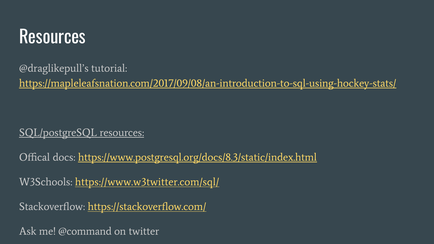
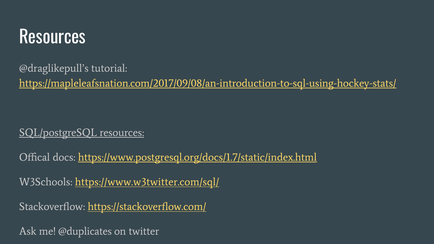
https://www.postgresql.org/docs/8.3/static/index.html: https://www.postgresql.org/docs/8.3/static/index.html -> https://www.postgresql.org/docs/1.7/static/index.html (197, 157)
@command: @command -> @duplicates (85, 231)
